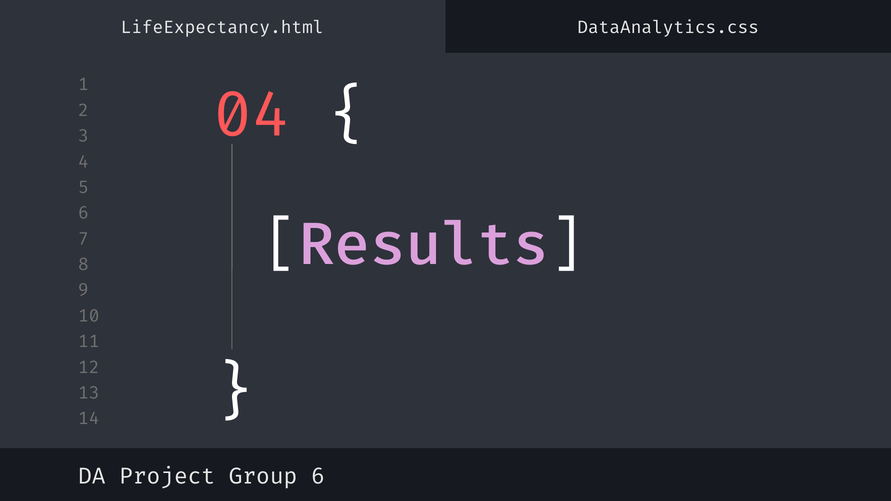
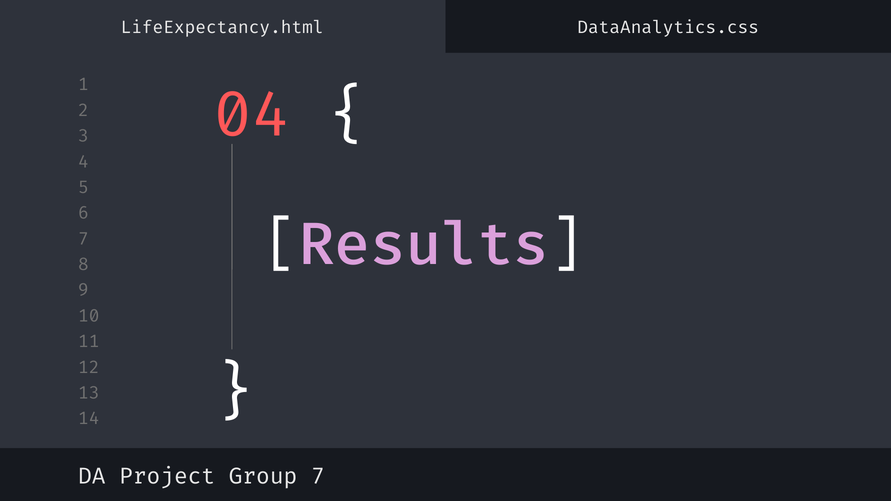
Group 6: 6 -> 7 (318, 476)
